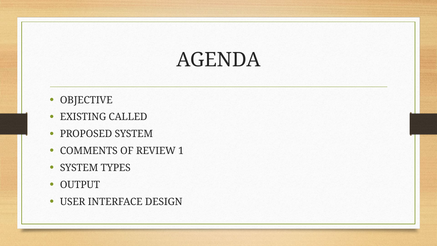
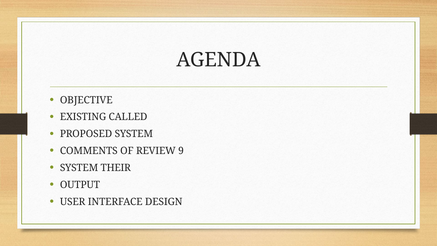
1: 1 -> 9 (181, 151)
TYPES: TYPES -> THEIR (116, 168)
